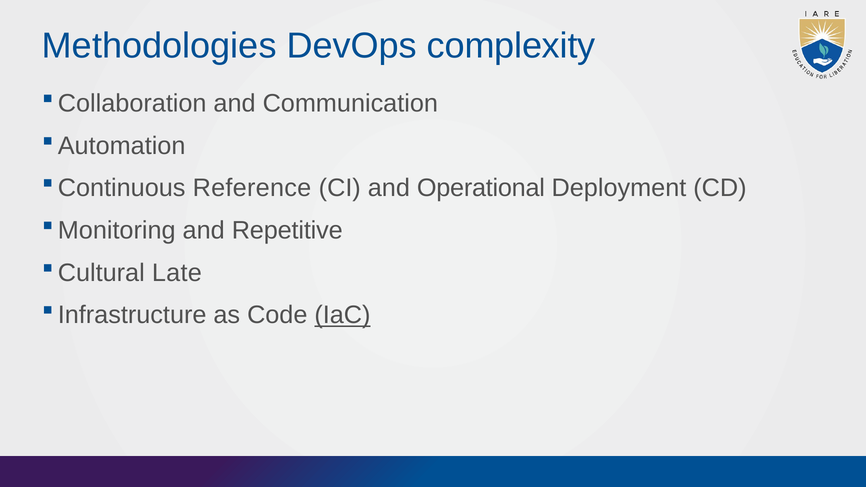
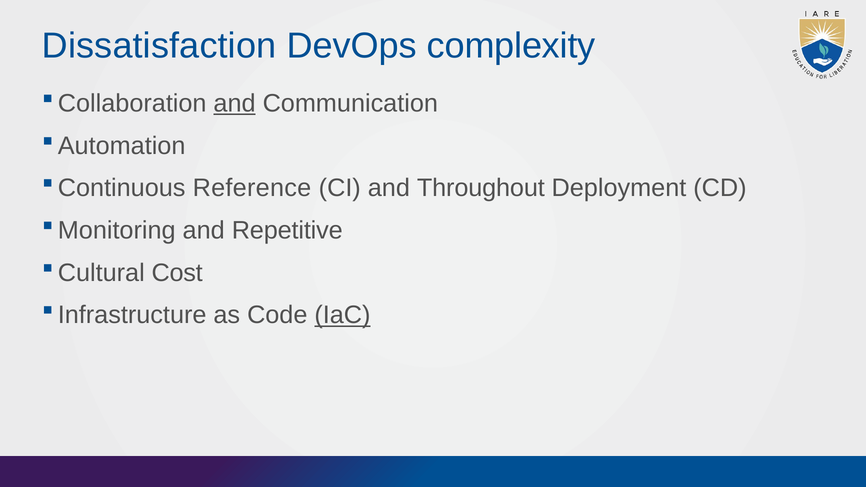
Methodologies: Methodologies -> Dissatisfaction (159, 46)
and underline: none -> present (235, 104)
Operational: Operational -> Throughout (481, 188)
Late: Late -> Cost (177, 273)
